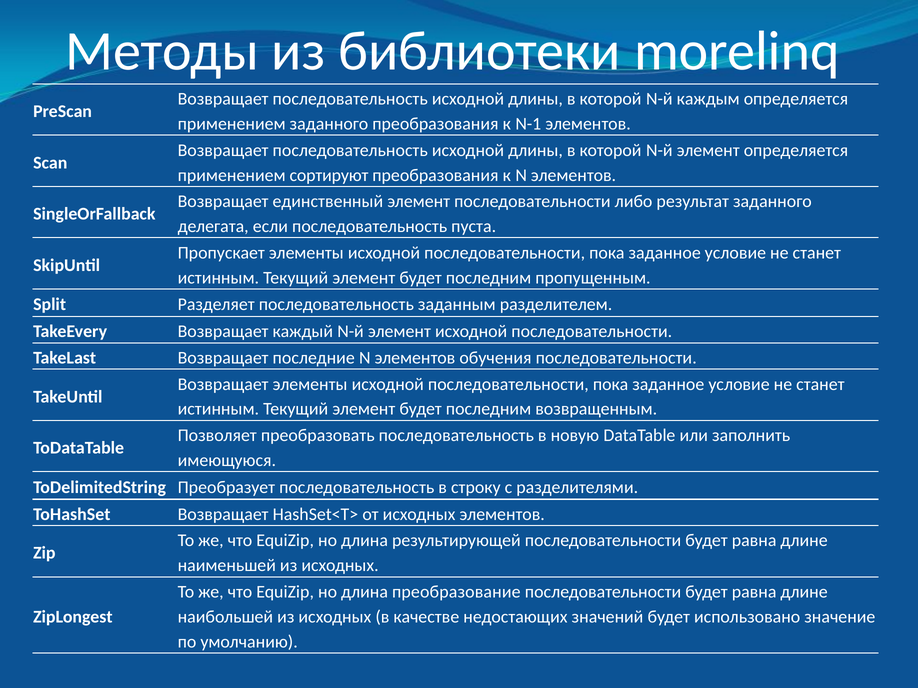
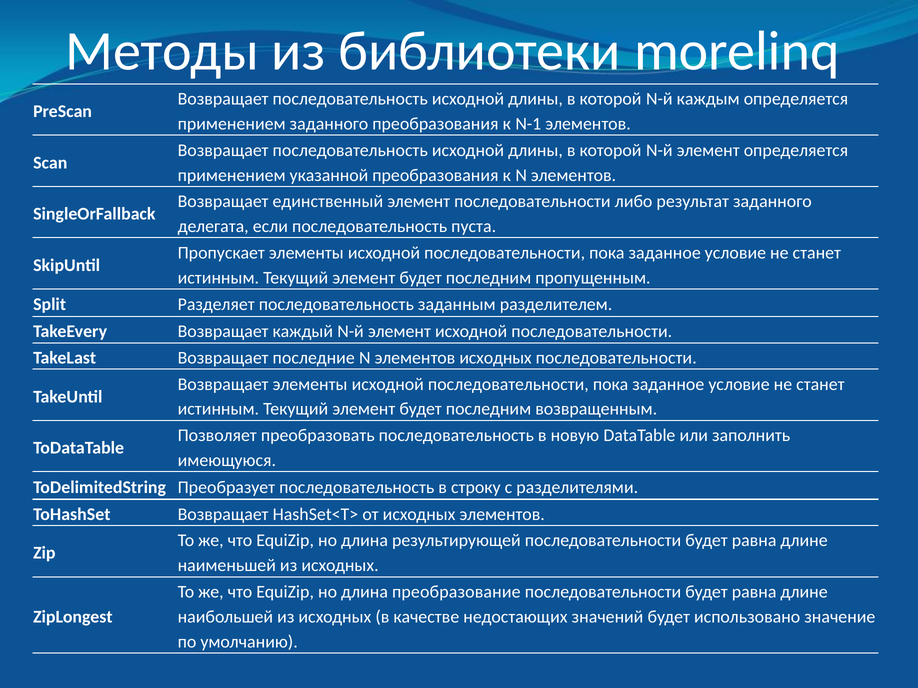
сортируют: сортируют -> указанной (329, 175)
элементов обучения: обучения -> исходных (496, 358)
